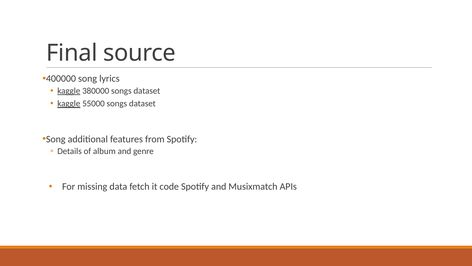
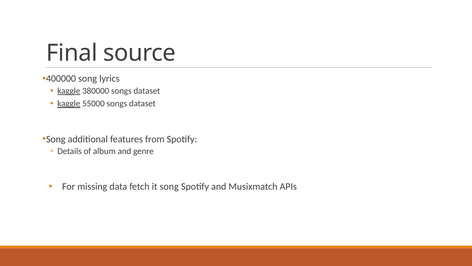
it code: code -> song (169, 186)
